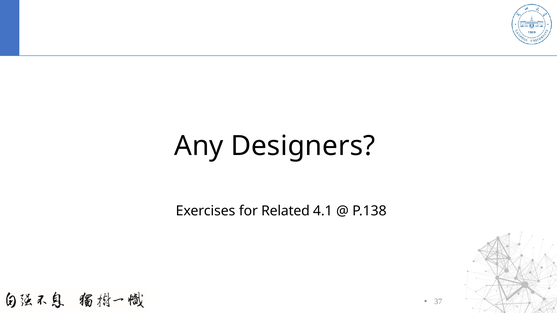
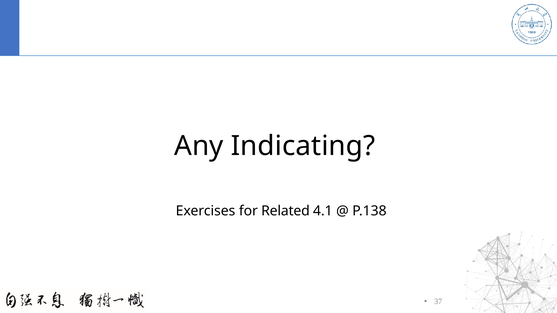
Designers: Designers -> Indicating (303, 146)
